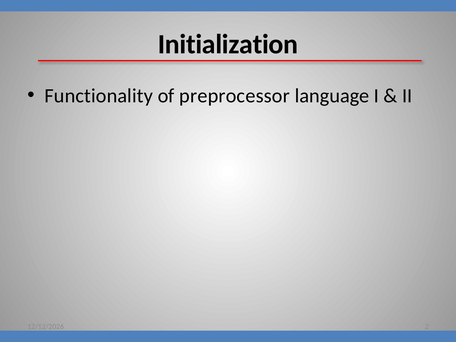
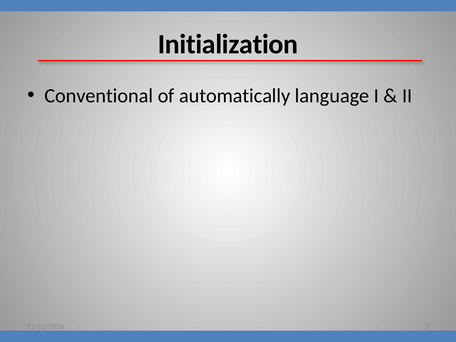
Functionality: Functionality -> Conventional (99, 96)
preprocessor: preprocessor -> automatically (235, 96)
